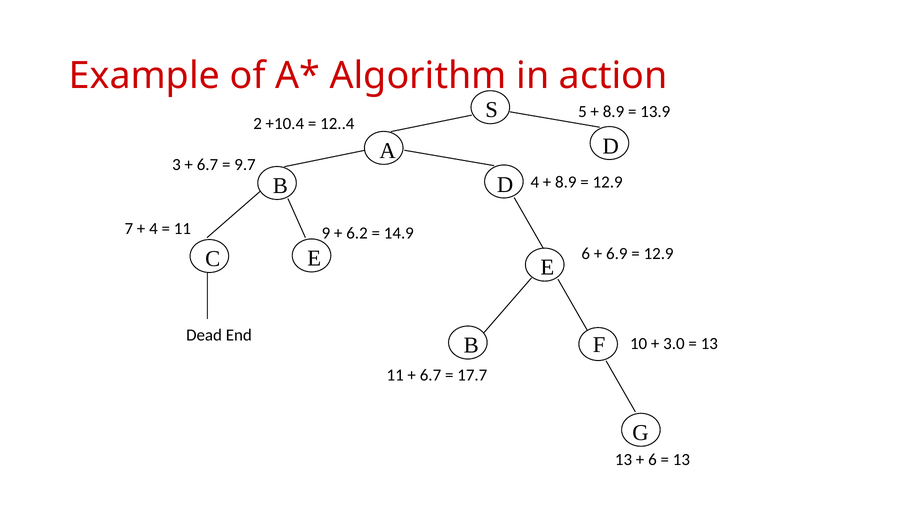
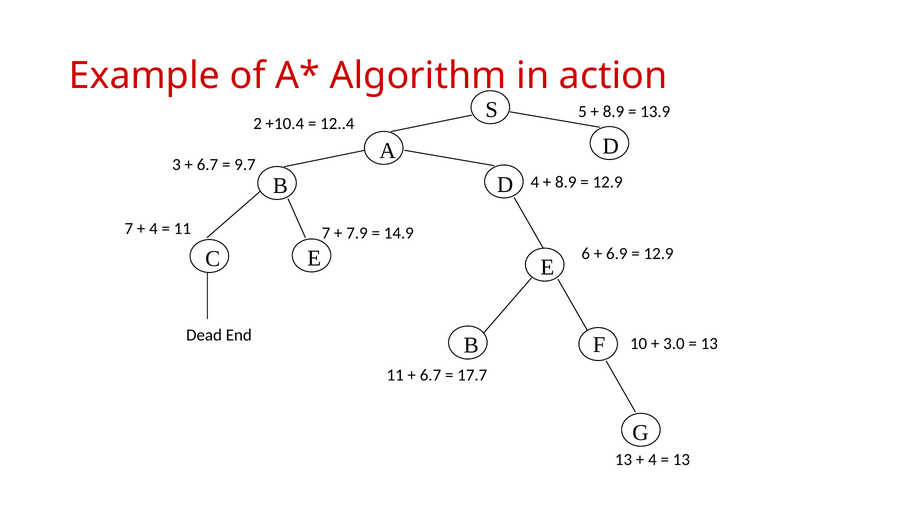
11 9: 9 -> 7 (326, 233)
6.2: 6.2 -> 7.9 (357, 233)
6: 6 -> 4 (652, 459)
